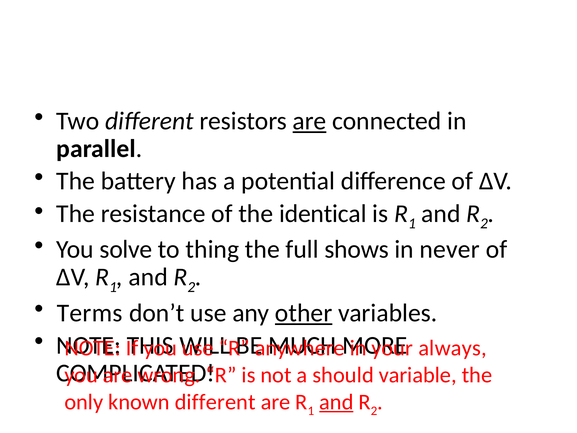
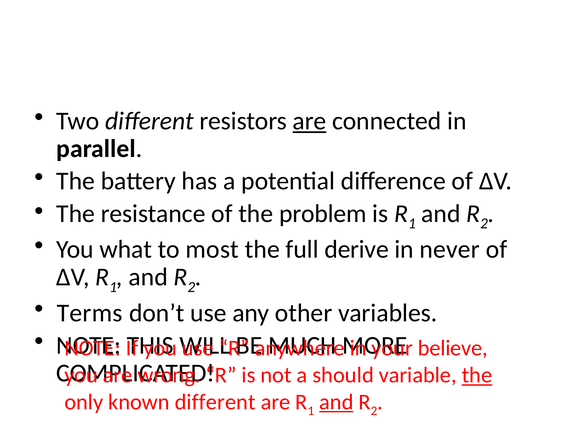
identical: identical -> problem (323, 213)
solve: solve -> what (126, 249)
thing: thing -> most (212, 249)
shows: shows -> derive (357, 249)
other underline: present -> none (304, 313)
always: always -> believe (453, 348)
the underline: none -> present (477, 375)
